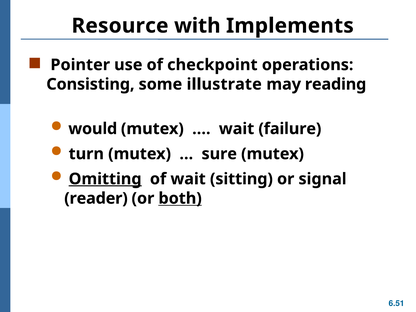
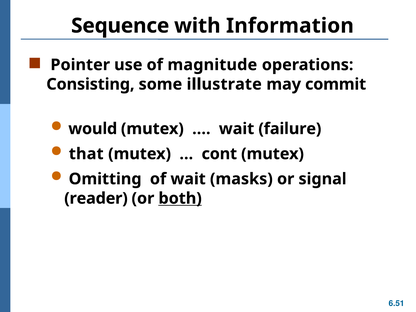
Resource: Resource -> Sequence (120, 26)
Implements: Implements -> Information (290, 26)
checkpoint: checkpoint -> magnitude (212, 65)
reading: reading -> commit (336, 84)
turn: turn -> that (86, 154)
sure: sure -> cont (219, 154)
Omitting underline: present -> none (105, 179)
sitting: sitting -> masks (241, 179)
